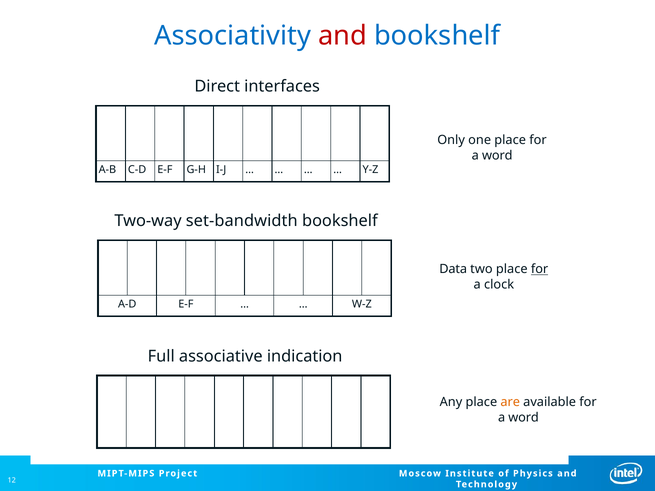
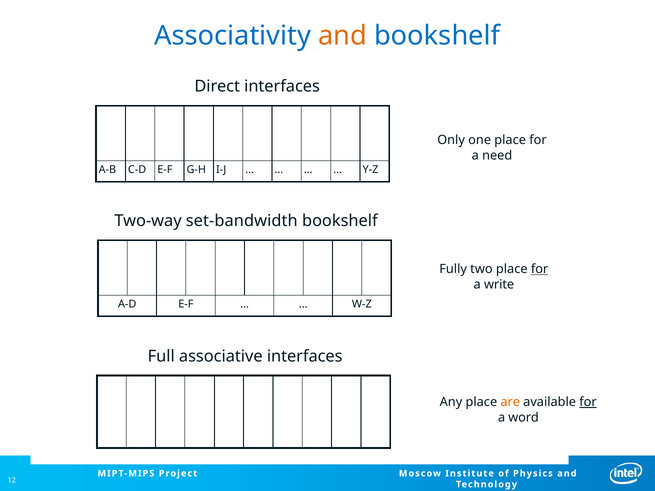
and colour: red -> orange (343, 36)
word: word -> need (497, 156)
Data: Data -> Fully (453, 269)
clock: clock -> write (499, 285)
associative indication: indication -> interfaces (305, 356)
for underline: none -> present (588, 402)
